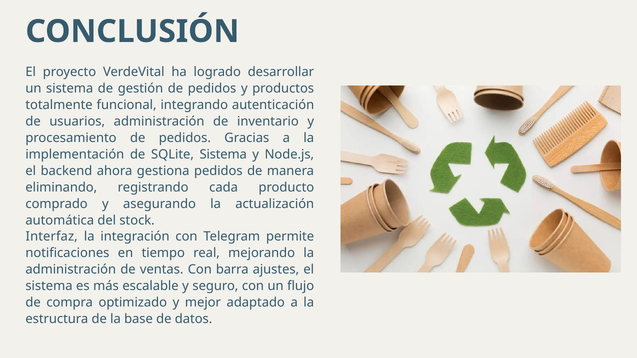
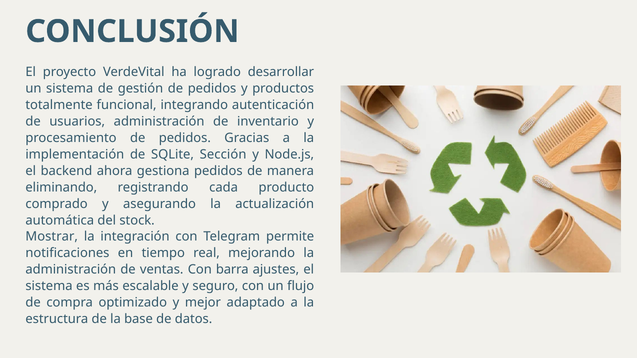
SQLite Sistema: Sistema -> Sección (223, 155)
Interfaz: Interfaz -> Mostrar (52, 237)
